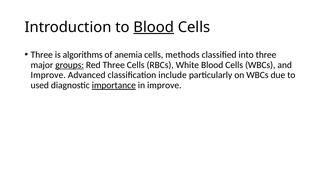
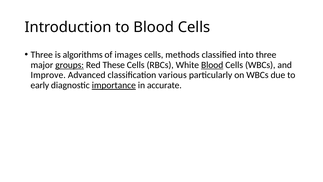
Blood underline: present -> none (154, 27)
anemia: anemia -> images (128, 55)
Red Three: Three -> These (114, 65)
Blood underline: none -> present (212, 65)
include: include -> various (173, 75)
used: used -> early (40, 85)
in improve: improve -> accurate (164, 85)
